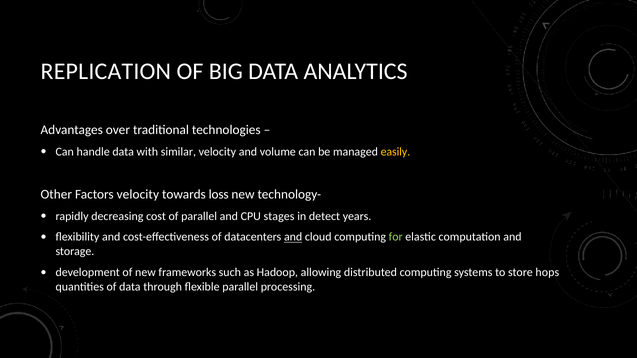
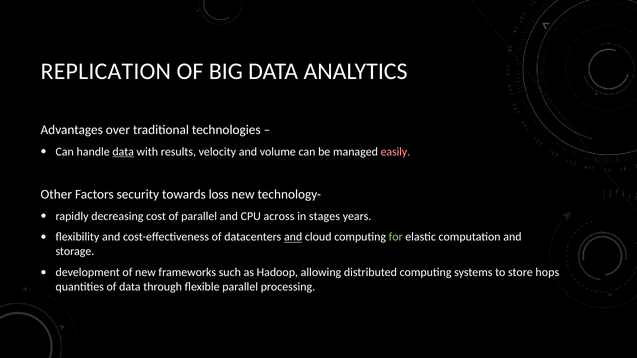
data underline: none -> present (123, 152)
similar: similar -> results (178, 152)
easily colour: yellow -> pink (395, 152)
Factors velocity: velocity -> security (138, 195)
stages: stages -> across (279, 216)
detect: detect -> stages (324, 216)
